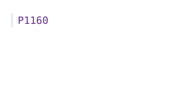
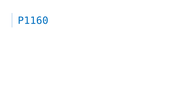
P1160 colour: purple -> blue (33, 21)
